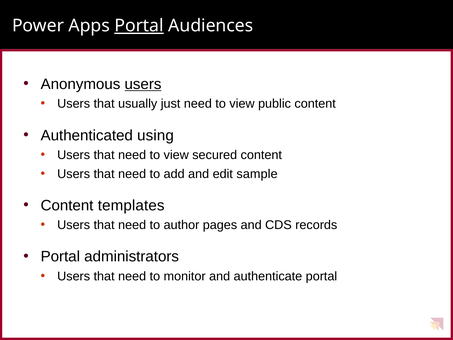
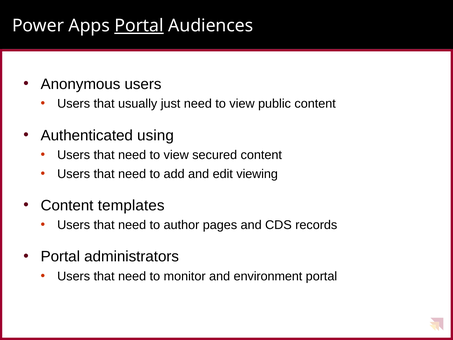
users underline: present -> none (143, 84)
sample: sample -> viewing (257, 174)
authenticate: authenticate -> environment (268, 276)
